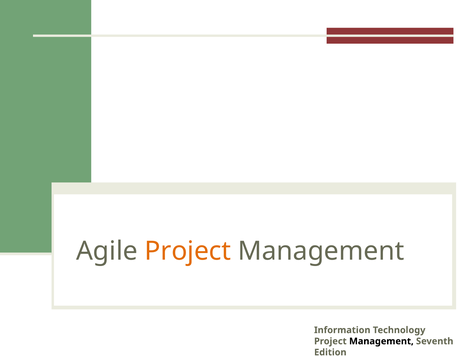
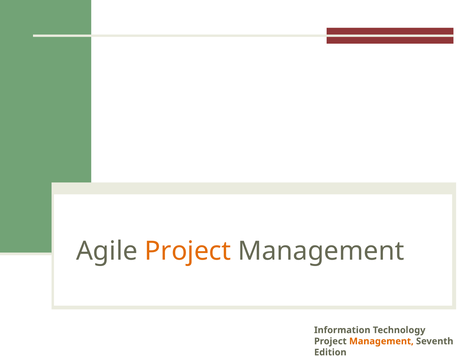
Management colour: black -> orange (381, 341)
